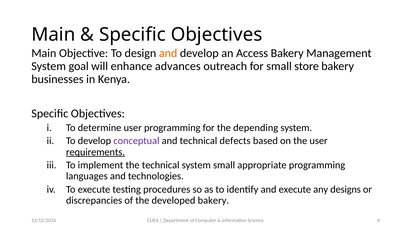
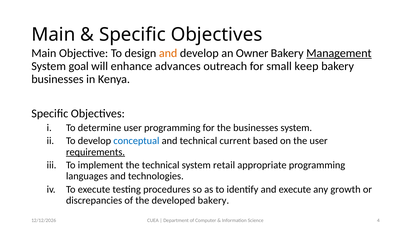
Access: Access -> Owner (252, 53)
Management underline: none -> present (339, 53)
store: store -> keep (306, 66)
the depending: depending -> businesses (256, 128)
conceptual colour: purple -> blue (136, 141)
defects: defects -> current (235, 141)
system small: small -> retail (224, 165)
designs: designs -> growth (346, 190)
